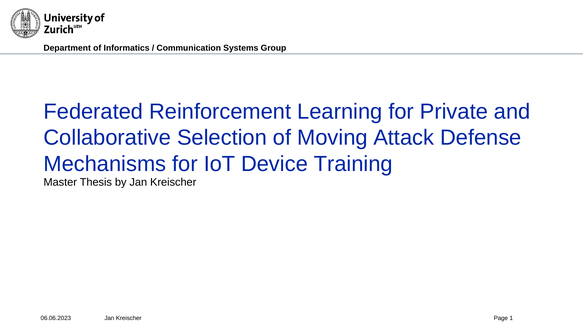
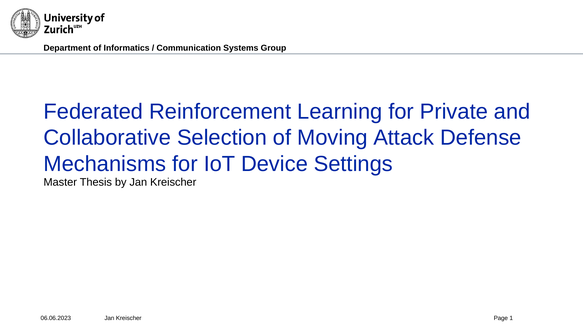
Training: Training -> Settings (353, 164)
